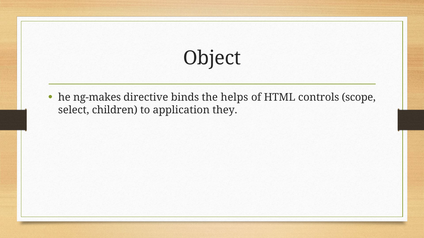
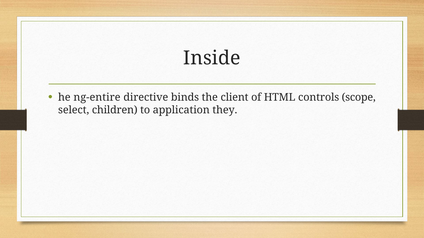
Object: Object -> Inside (212, 58)
ng-makes: ng-makes -> ng-entire (97, 98)
helps: helps -> client (235, 98)
